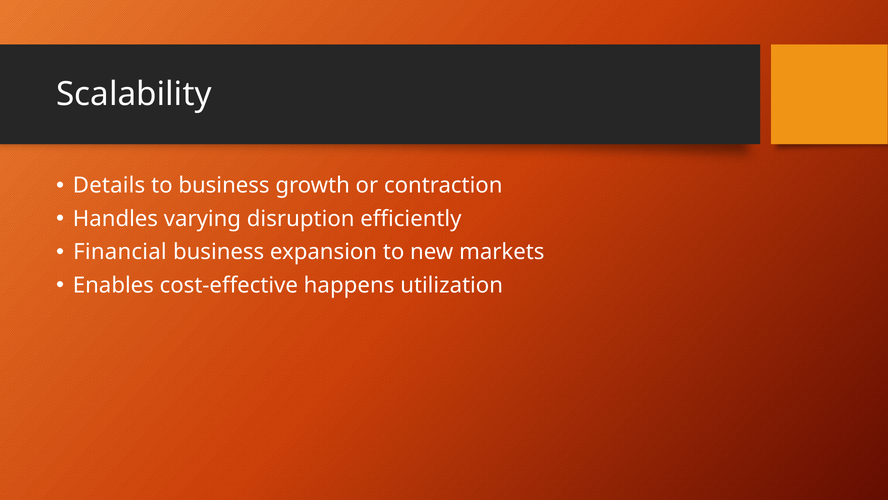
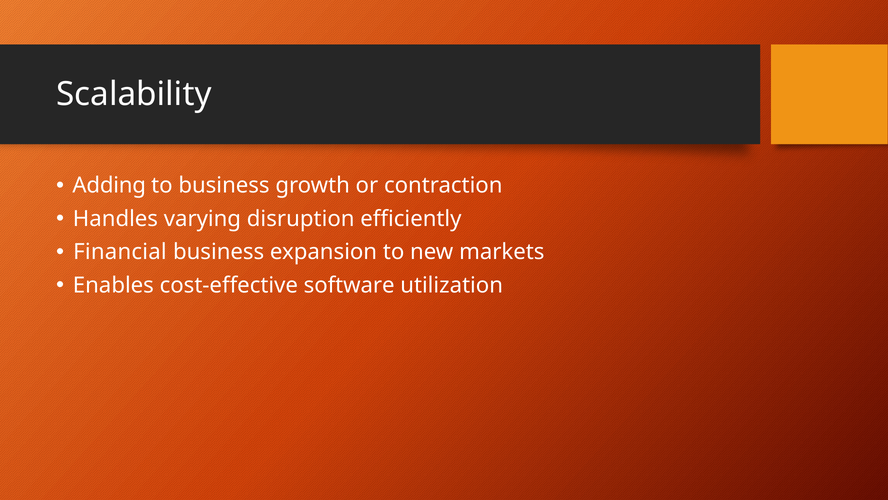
Details: Details -> Adding (109, 185)
happens: happens -> software (349, 285)
